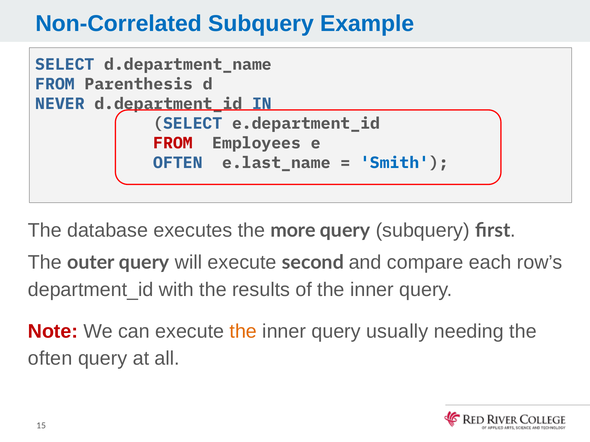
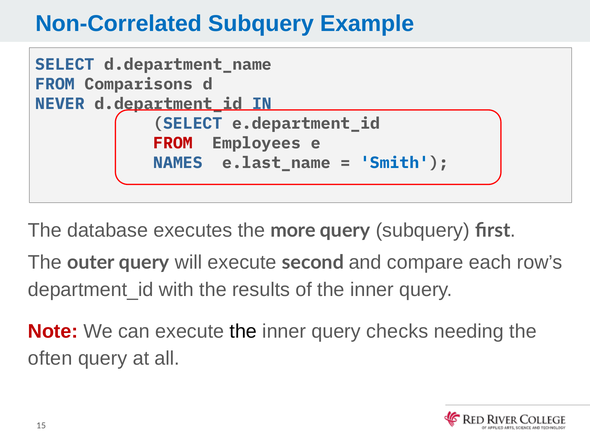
Parenthesis: Parenthesis -> Comparisons (139, 84)
OFTEN: OFTEN -> NAMES (178, 163)
the colour: orange -> black (243, 332)
usually: usually -> checks (397, 332)
